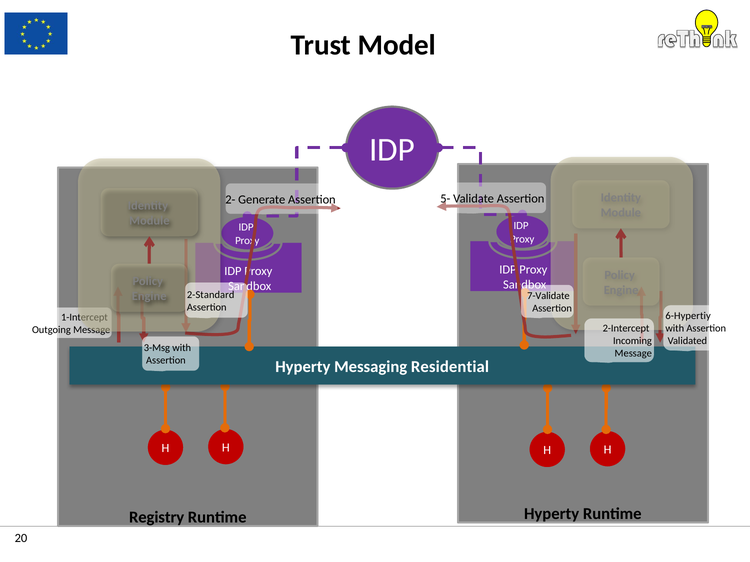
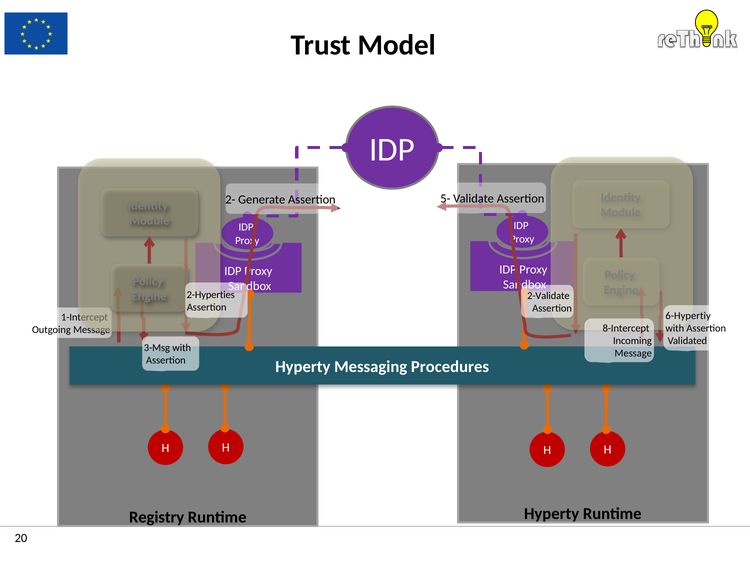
2-Standard: 2-Standard -> 2-Hyperties (211, 295)
7-Validate: 7-Validate -> 2-Validate (548, 296)
2-Intercept: 2-Intercept -> 8-Intercept (626, 329)
Residential: Residential -> Procedures (450, 367)
